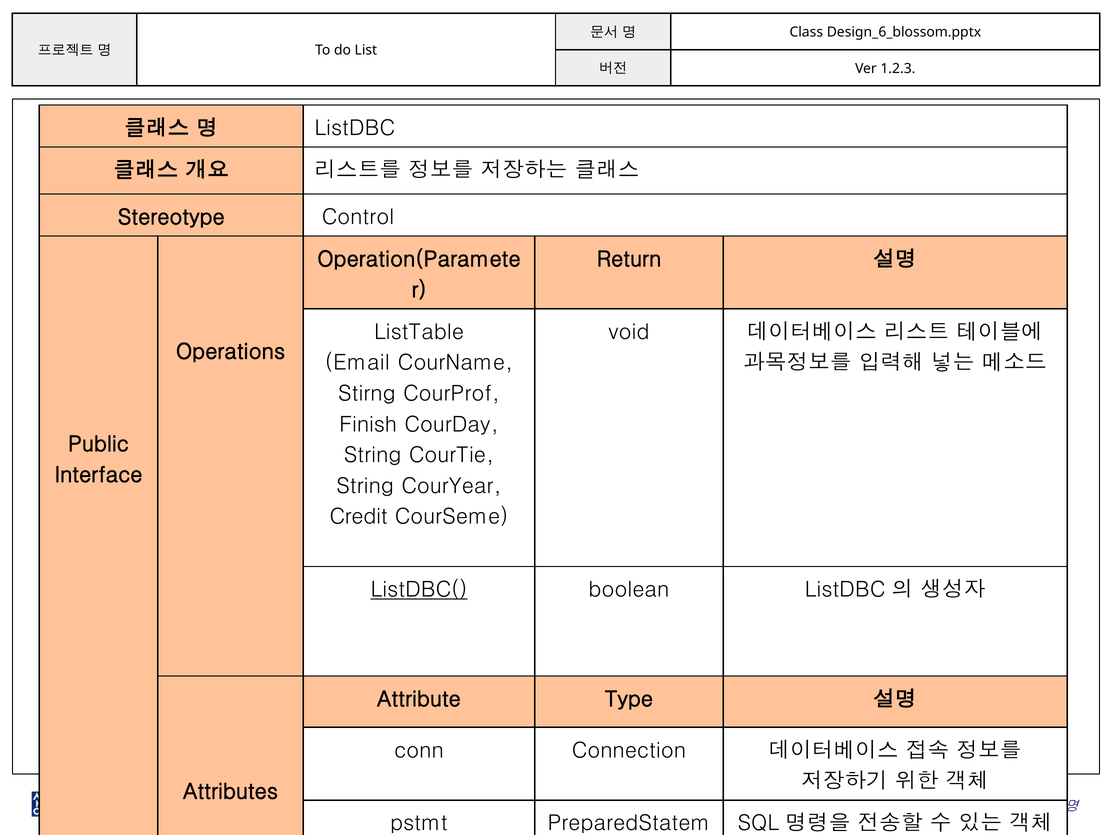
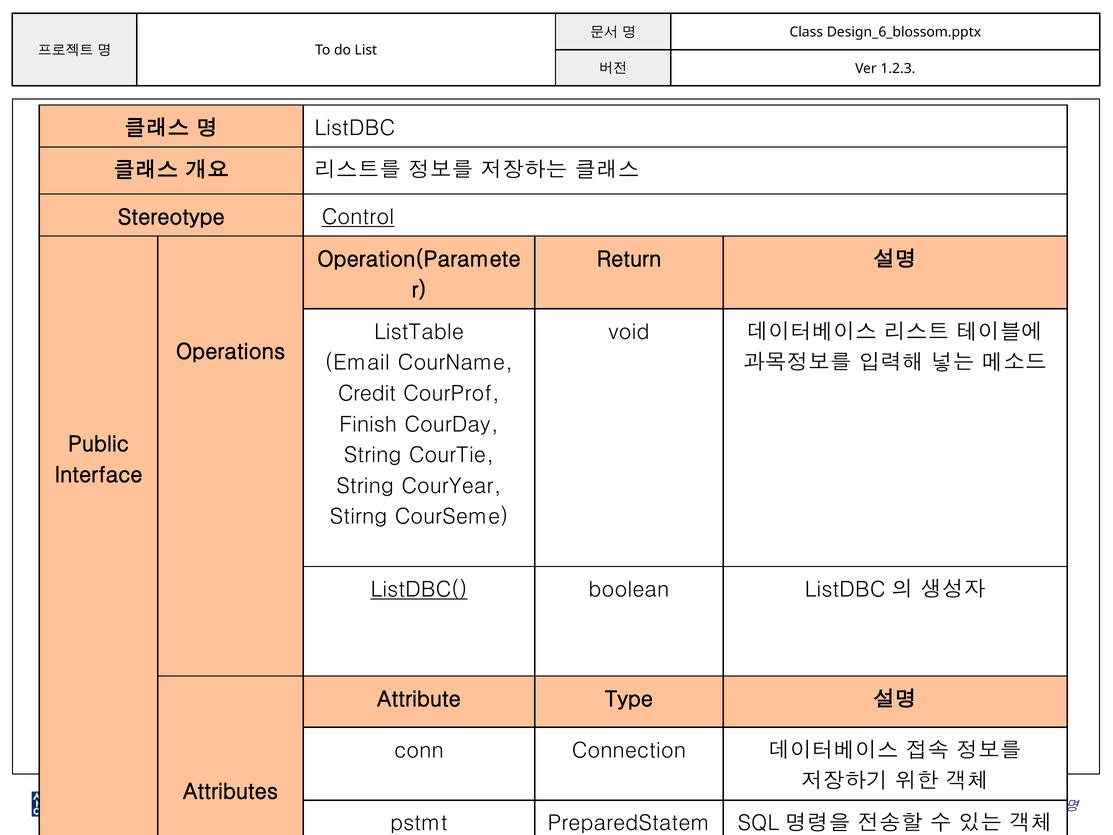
Control underline: none -> present (358, 217)
Stirng: Stirng -> Credit (367, 393)
Credit: Credit -> Stirng (358, 517)
